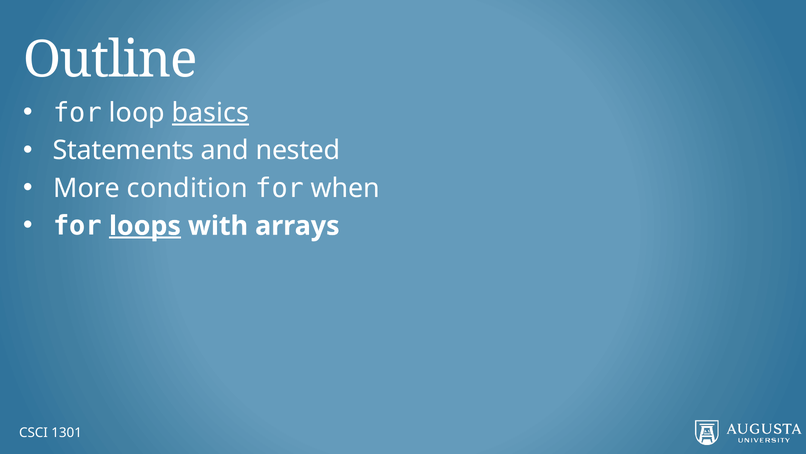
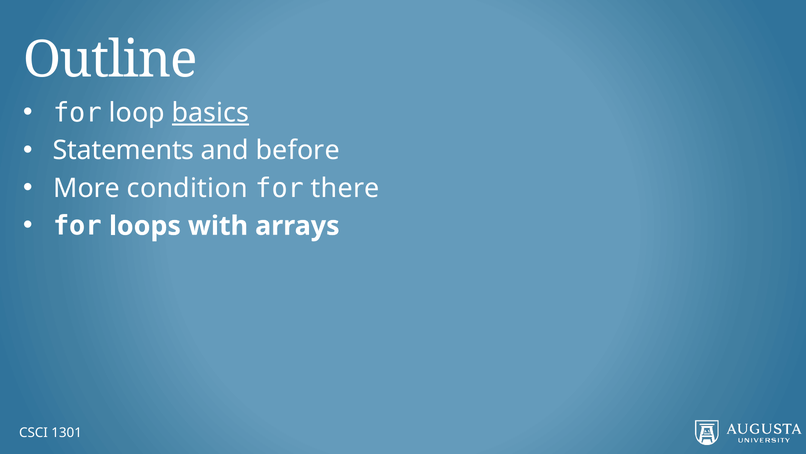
nested: nested -> before (298, 150)
when: when -> there (345, 188)
loops underline: present -> none (145, 226)
